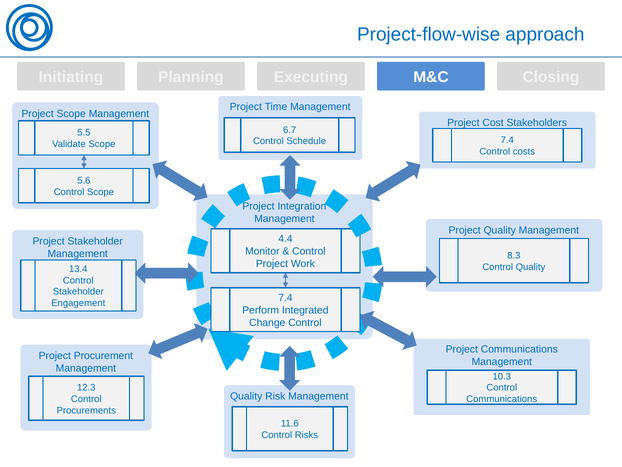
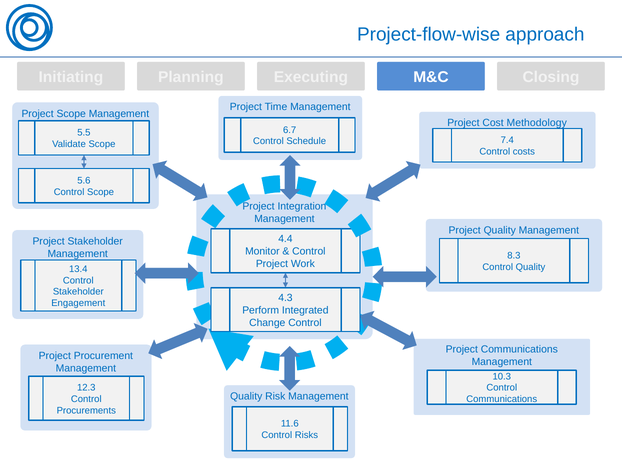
Stakeholders: Stakeholders -> Methodology (537, 123)
7.4: 7.4 -> 4.3 (285, 298)
